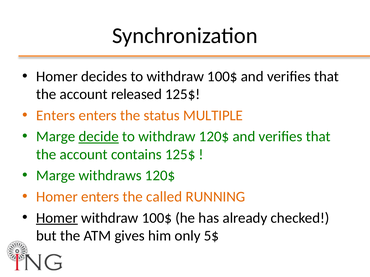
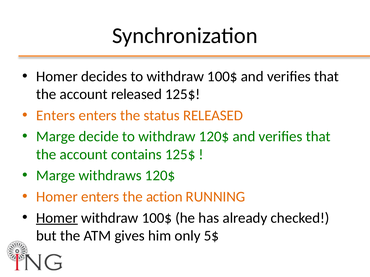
status MULTIPLE: MULTIPLE -> RELEASED (213, 116)
decide underline: present -> none (99, 137)
called: called -> action (164, 197)
